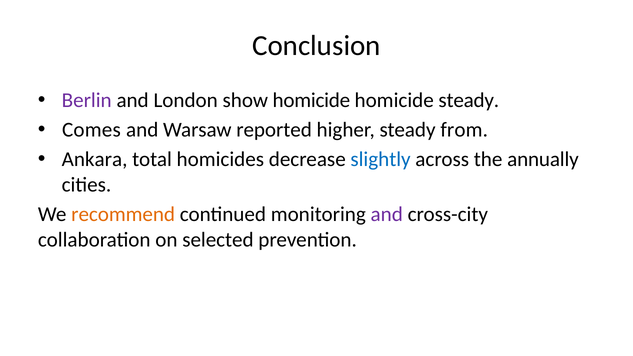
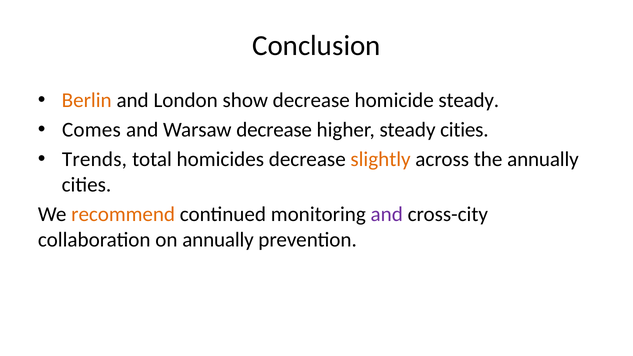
Berlin colour: purple -> orange (87, 100)
show homicide: homicide -> decrease (311, 100)
Warsaw reported: reported -> decrease (274, 130)
steady from: from -> cities (464, 130)
Ankara: Ankara -> Trends (94, 159)
slightly colour: blue -> orange (381, 159)
on selected: selected -> annually (218, 240)
